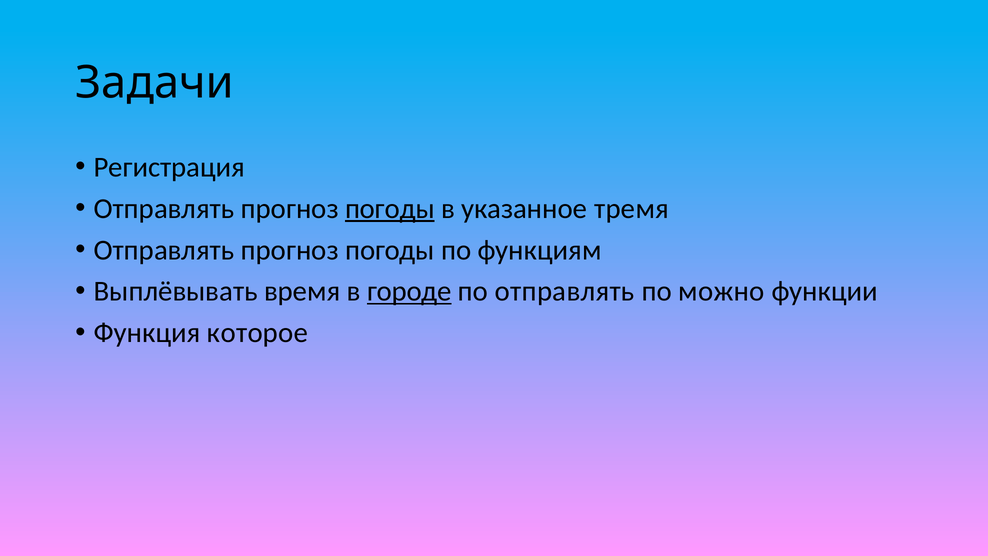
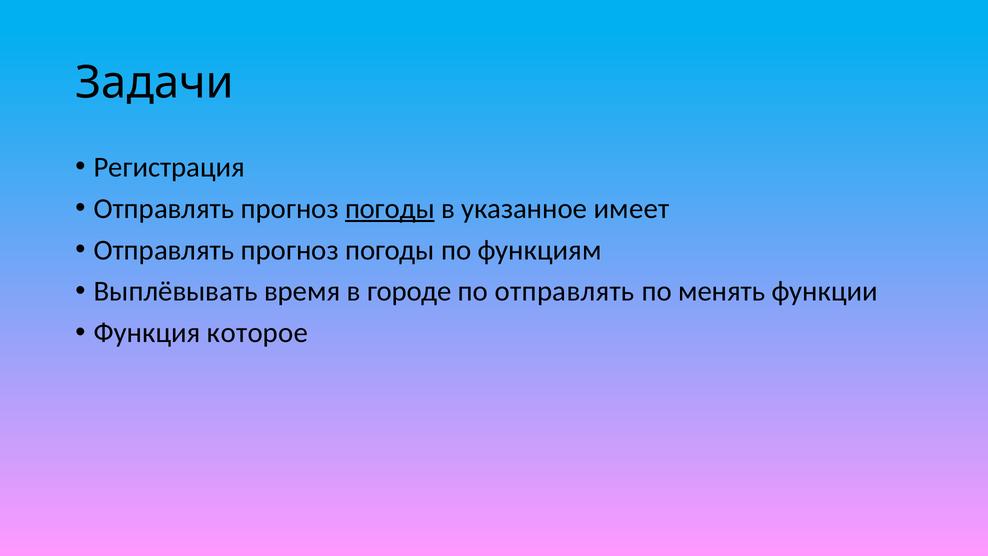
тремя: тремя -> имеет (632, 208)
городе underline: present -> none (409, 291)
можно: можно -> менять (722, 291)
